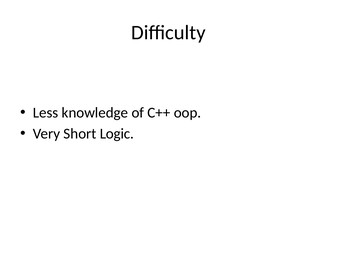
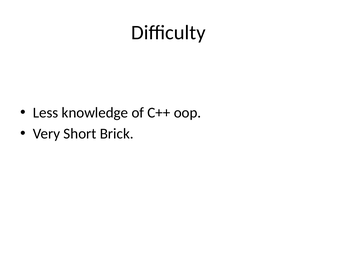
Logic: Logic -> Brick (117, 134)
